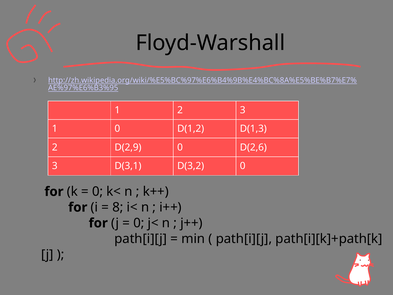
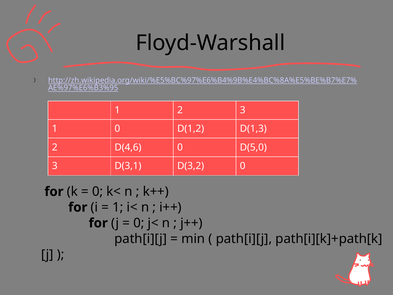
D(2,9: D(2,9 -> D(4,6 (128, 147)
D(2,6: D(2,6 -> D(5,0 (253, 147)
8: 8 -> 1 (118, 207)
